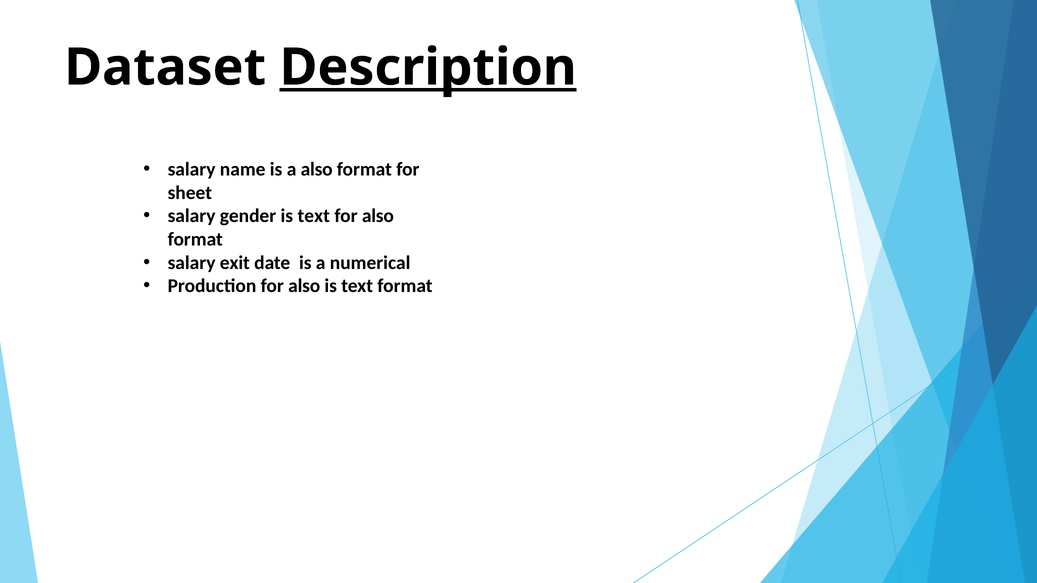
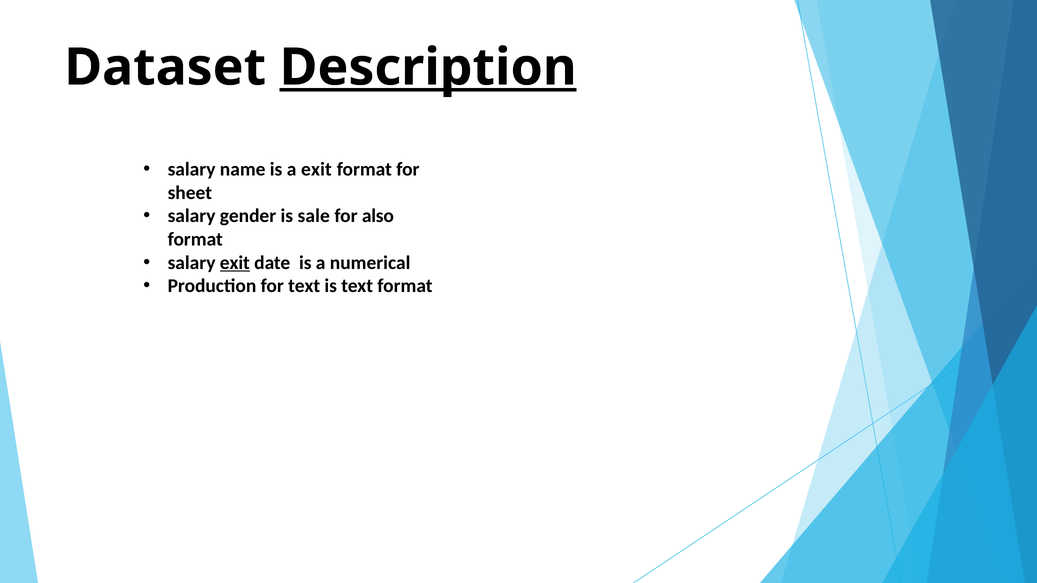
a also: also -> exit (316, 169)
gender is text: text -> sale (314, 216)
exit underline: none -> present (235, 263)
Production for also: also -> text (304, 286)
